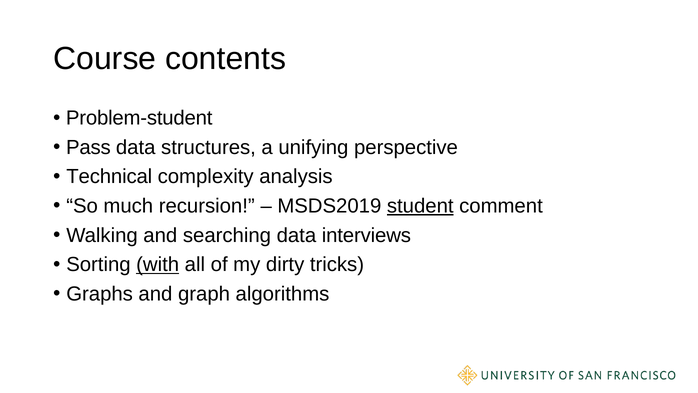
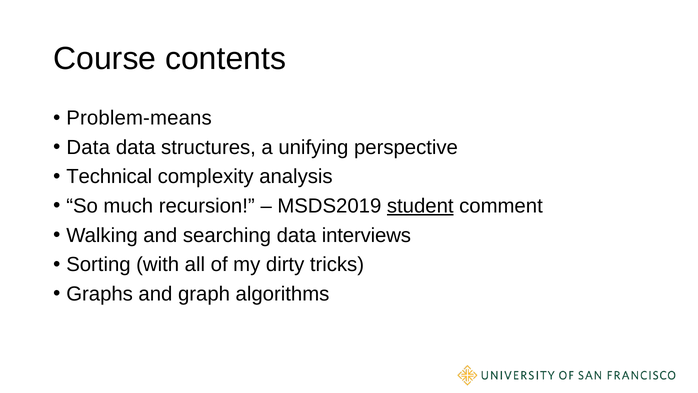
Problem-student: Problem-student -> Problem-means (139, 118)
Pass: Pass -> Data (88, 147)
with underline: present -> none (158, 264)
